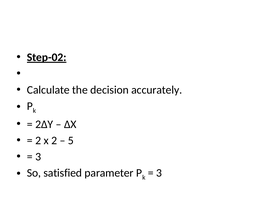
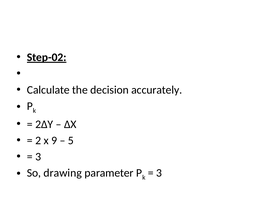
x 2: 2 -> 9 (54, 140)
satisfied: satisfied -> drawing (63, 173)
